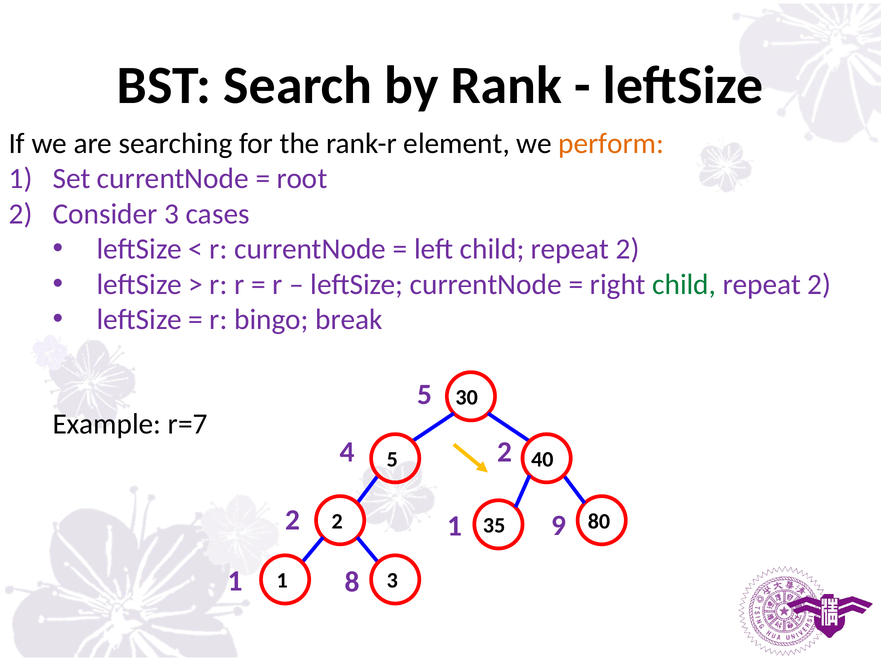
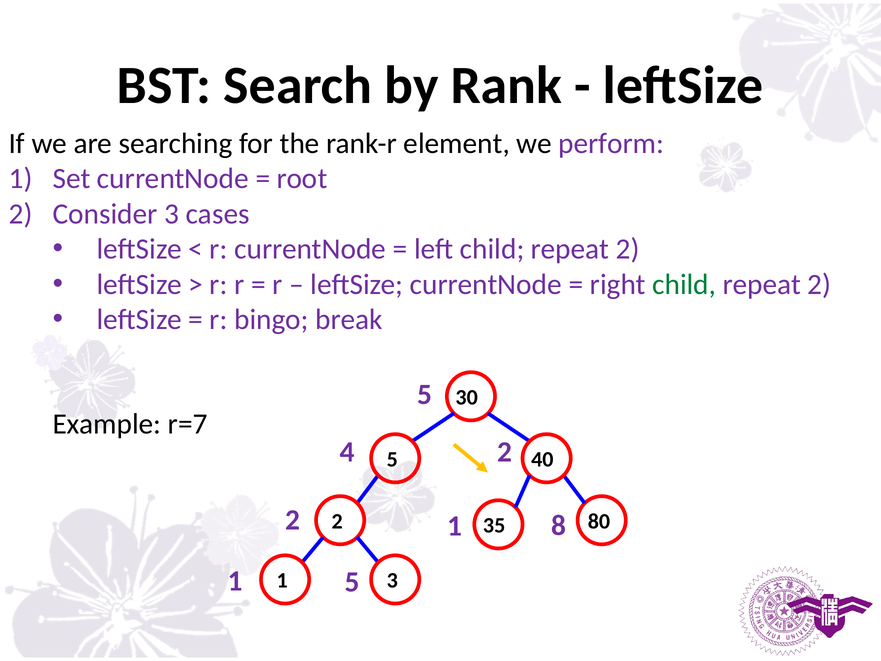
perform colour: orange -> purple (611, 143)
9: 9 -> 8 (559, 525)
1 8: 8 -> 5 (352, 582)
